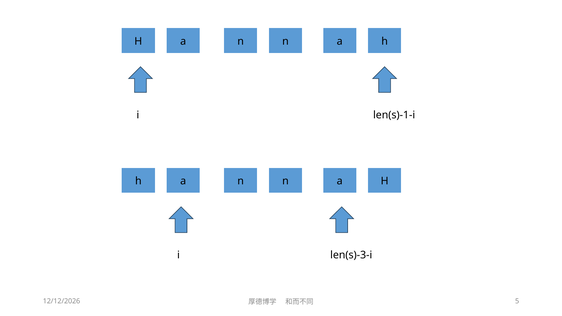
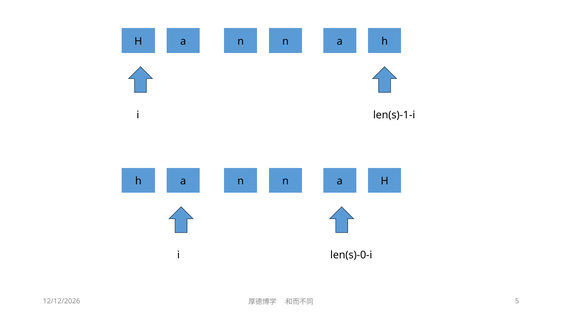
len(s)-3-i: len(s)-3-i -> len(s)-0-i (351, 255)
